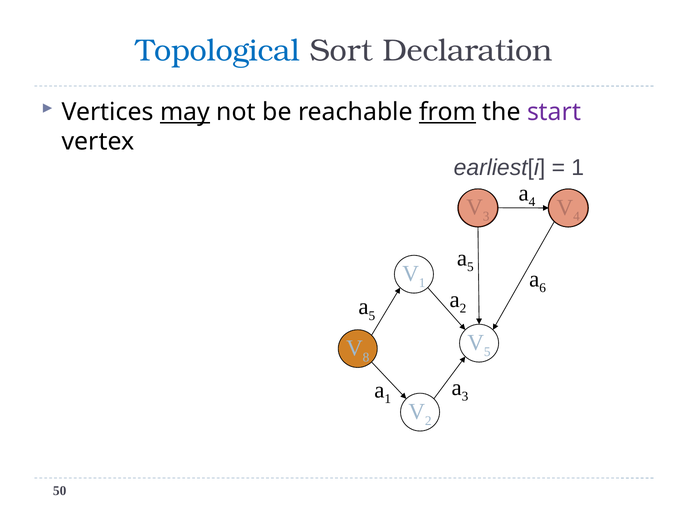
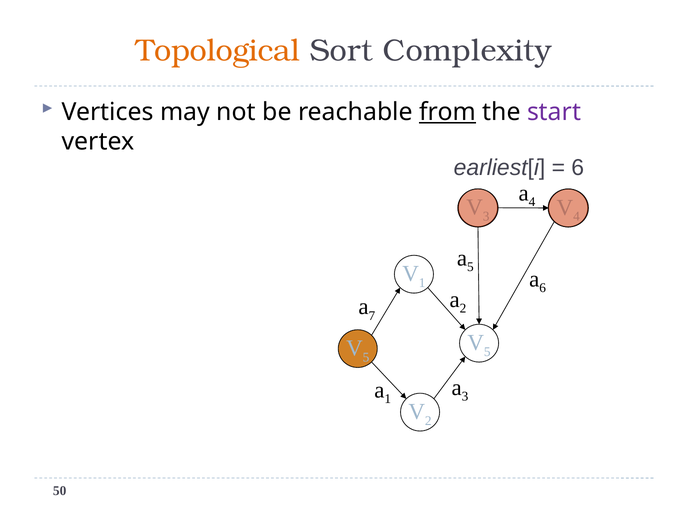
Topological colour: blue -> orange (218, 51)
Declaration: Declaration -> Complexity (467, 51)
may underline: present -> none (185, 112)
1: 1 -> 6 (578, 168)
5: 5 -> 7 (372, 316)
8: 8 -> 5 (366, 357)
